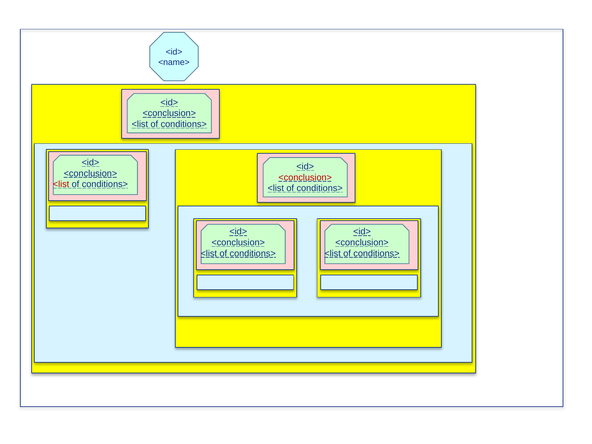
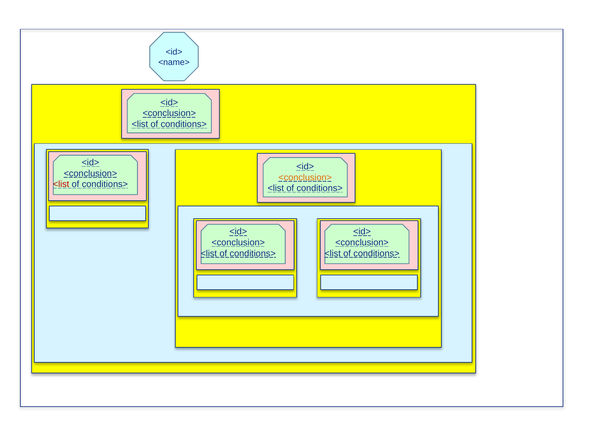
<conclusion> colour: red -> orange (305, 177)
